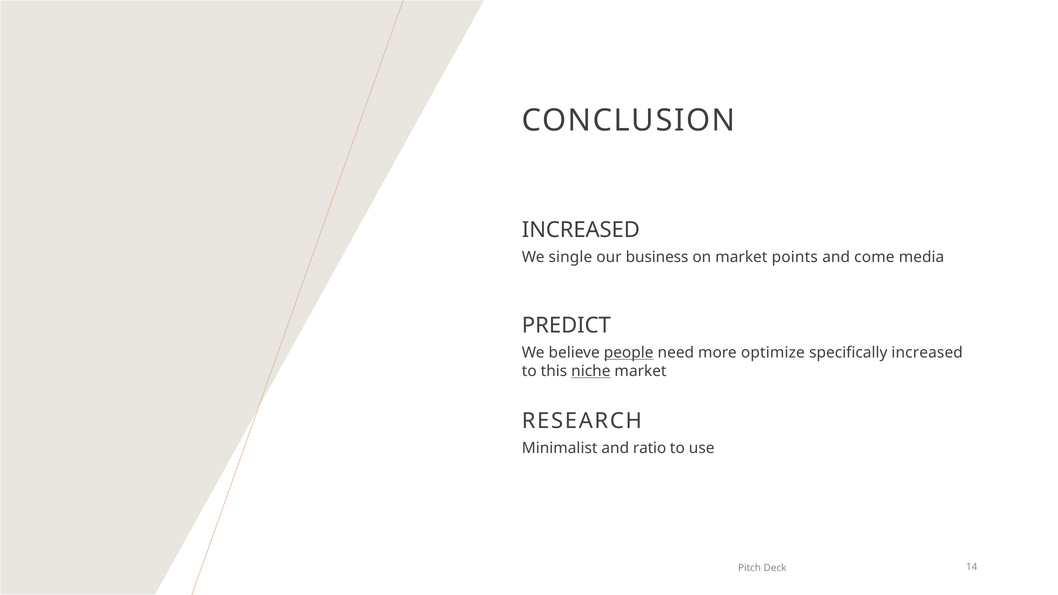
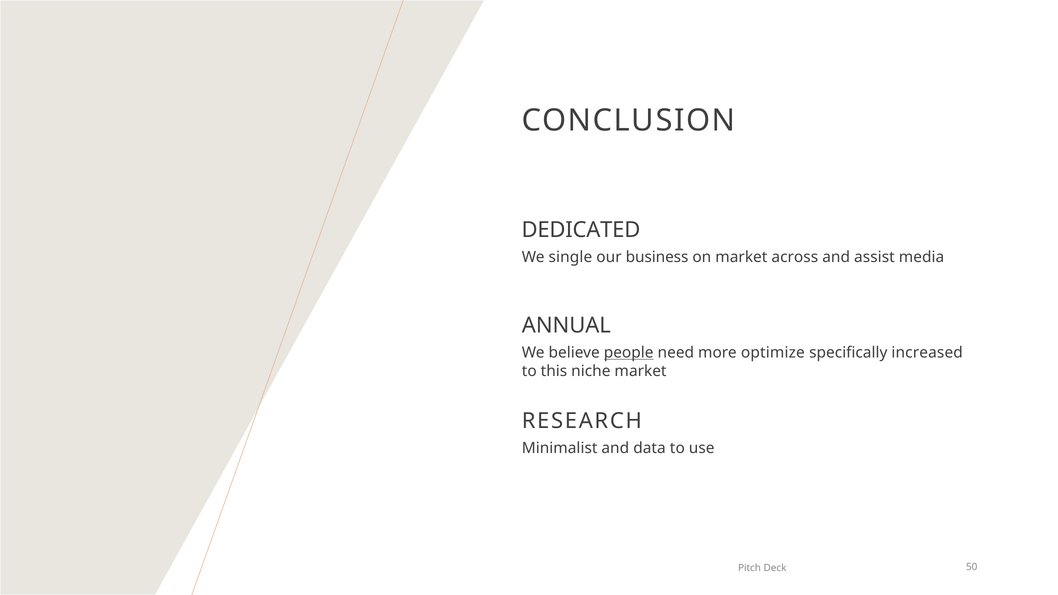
INCREASED: INCREASED -> DEDICATED (581, 230)
points: points -> across (795, 257)
come: come -> assist (874, 257)
PREDICT: PREDICT -> ANNUAL (566, 325)
niche underline: present -> none (591, 371)
ratio: ratio -> data (650, 448)
14: 14 -> 50 (972, 567)
